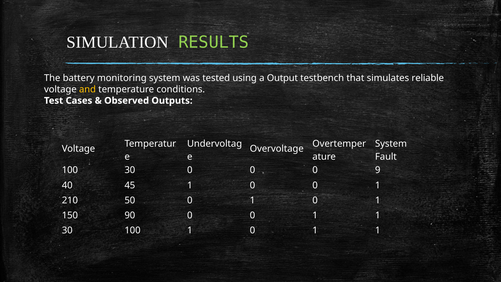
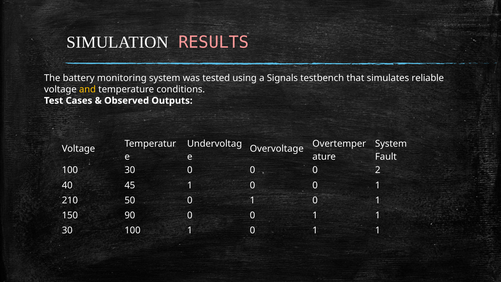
RESULTS colour: light green -> pink (214, 42)
Output: Output -> Signals (282, 78)
9: 9 -> 2 (378, 170)
